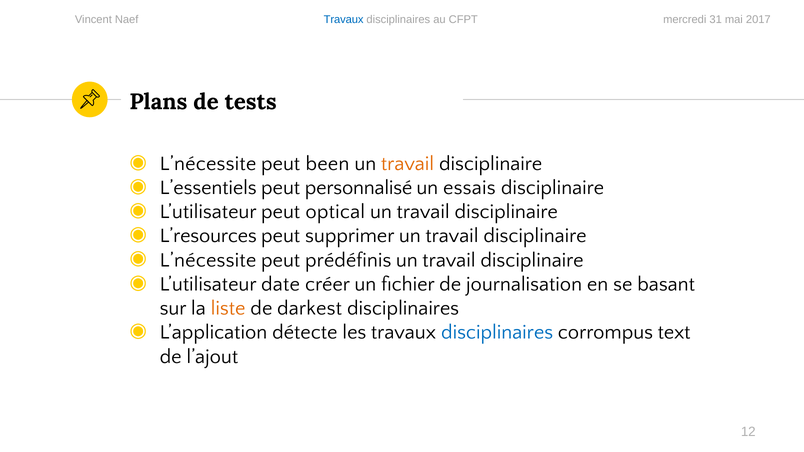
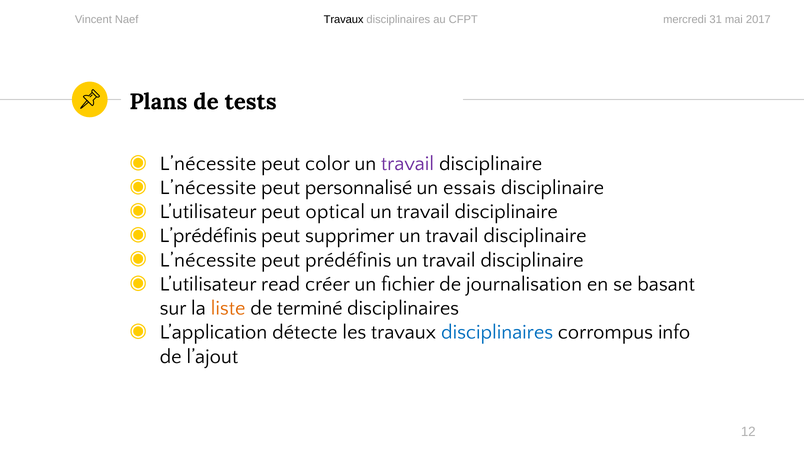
Travaux colour: blue -> black (344, 20)
been: been -> color (328, 164)
travail colour: orange -> purple (408, 164)
L’essentiels: L’essentiels -> L’nécessite (208, 188)
L’resources: L’resources -> L’prédéfinis (208, 236)
date: date -> read (281, 284)
darkest: darkest -> terminé (310, 308)
text: text -> info (674, 332)
